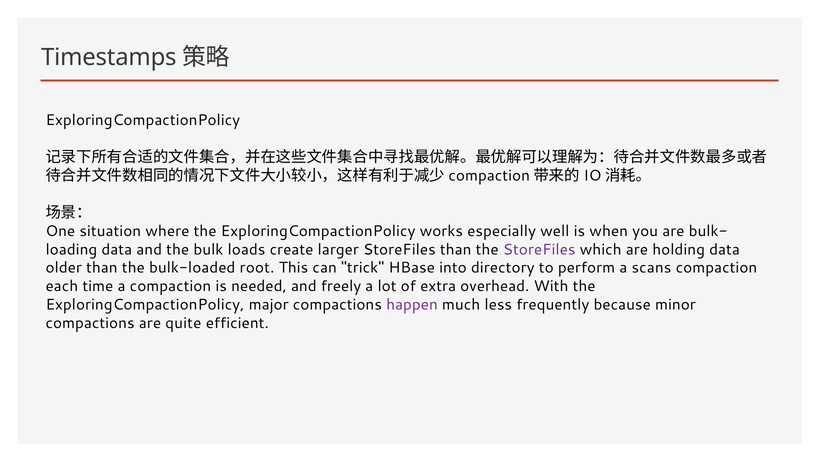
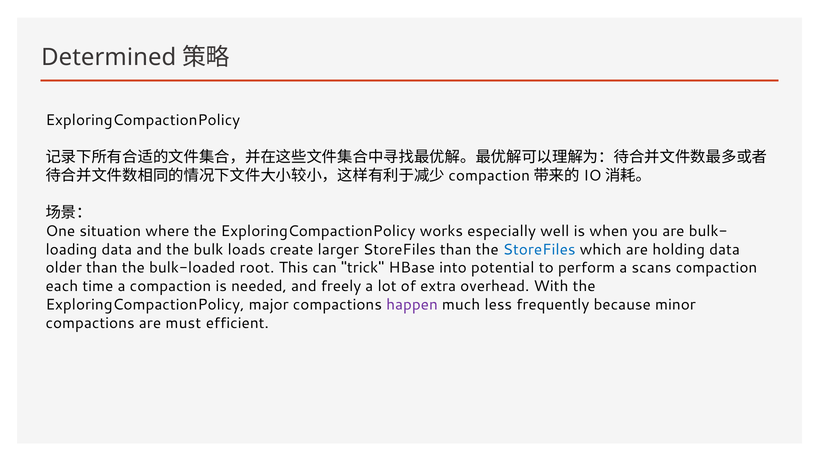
Timestamps: Timestamps -> Determined (109, 57)
StoreFiles colour: purple -> blue (539, 249)
directory: directory -> potential (503, 268)
quite: quite -> must (183, 323)
